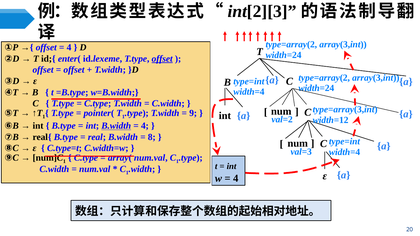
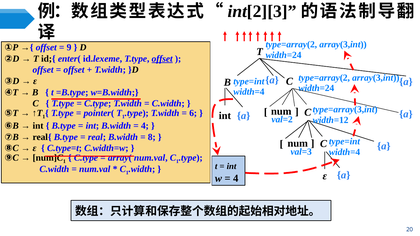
4: 4 -> 9 (69, 48)
9: 9 -> 6 (193, 113)
B.width underline: present -> none (116, 126)
